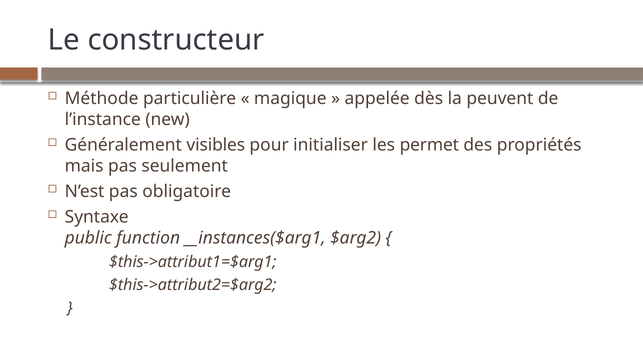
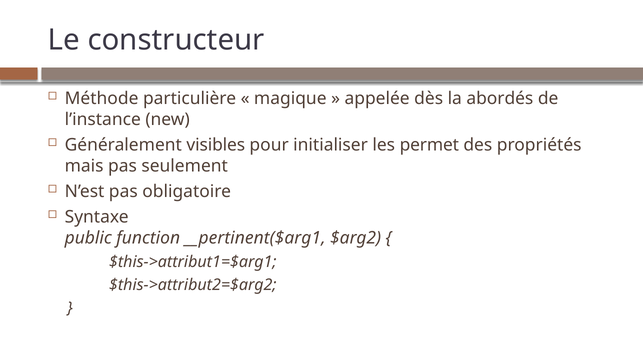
peuvent: peuvent -> abordés (500, 98)
__instances($arg1: __instances($arg1 -> __pertinent($arg1 (255, 238)
